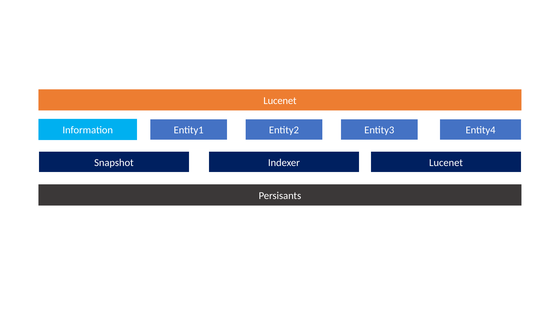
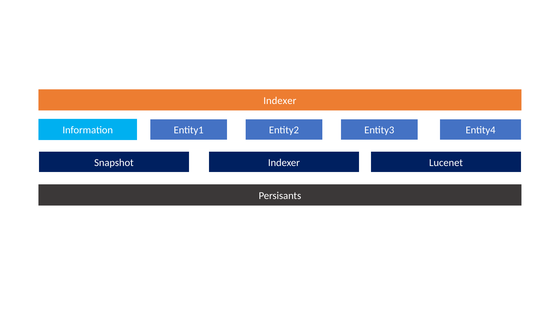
Lucenet: Lucenet -> Indexer (280, 101)
